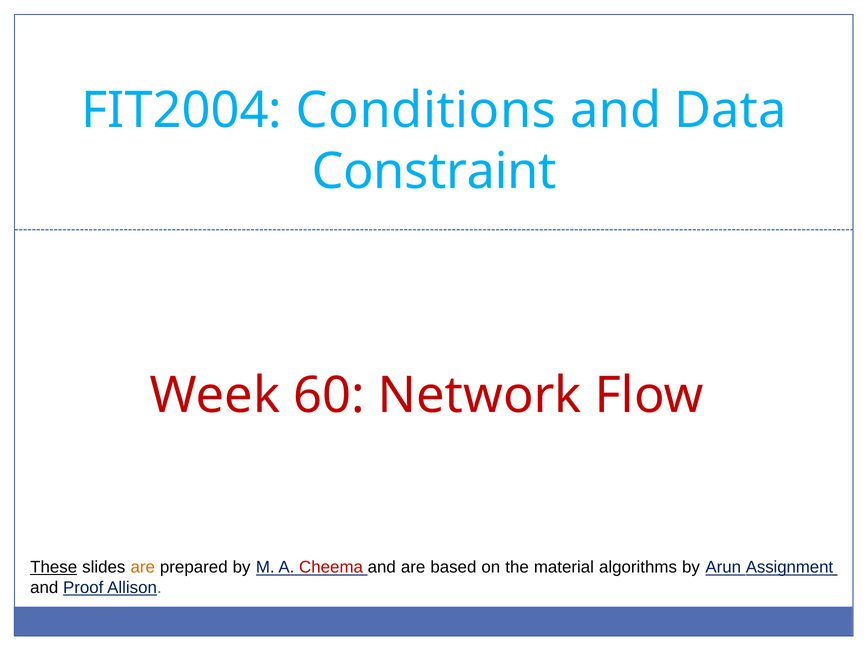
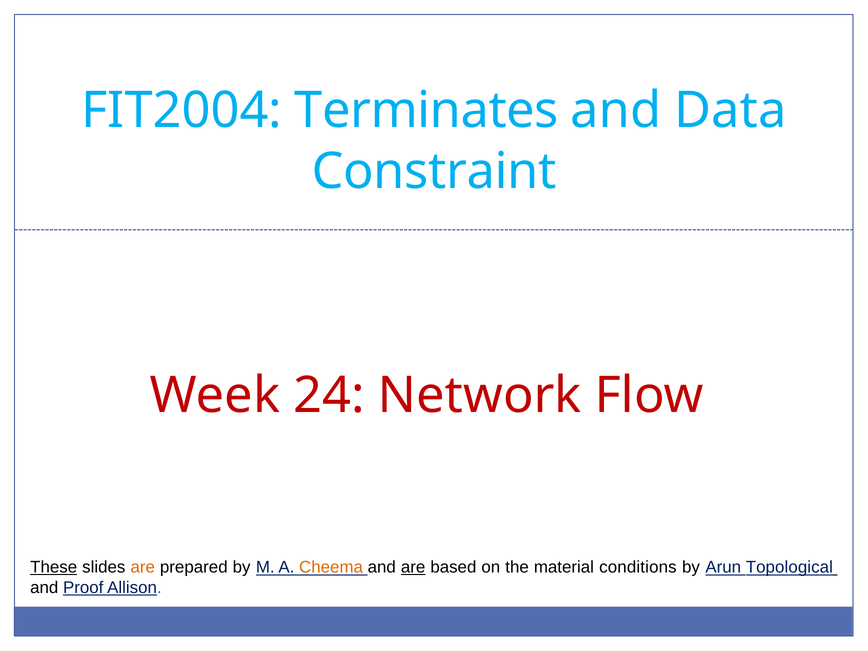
Conditions: Conditions -> Terminates (427, 111)
60: 60 -> 24 (329, 396)
Cheema colour: red -> orange (331, 567)
are underline: none -> present (413, 567)
algorithms: algorithms -> conditions (638, 567)
Assignment: Assignment -> Topological (789, 567)
